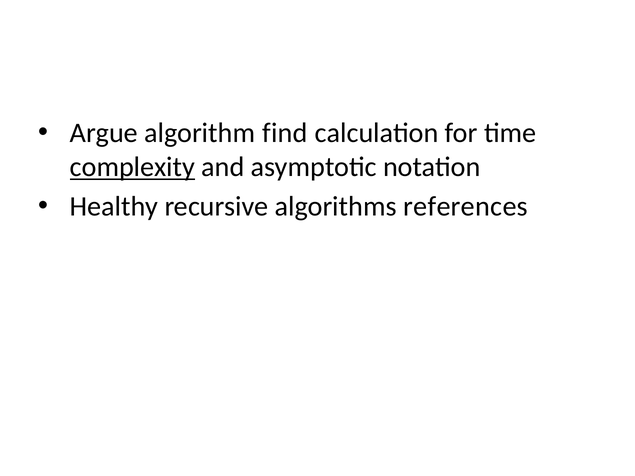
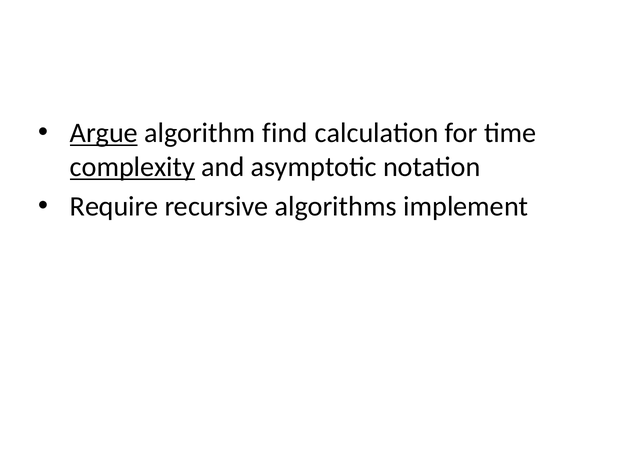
Argue underline: none -> present (104, 133)
Healthy: Healthy -> Require (114, 207)
references: references -> implement (466, 207)
